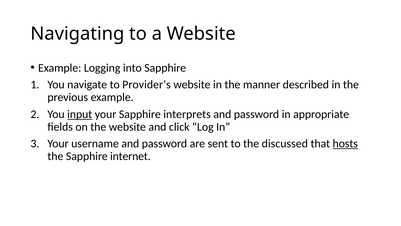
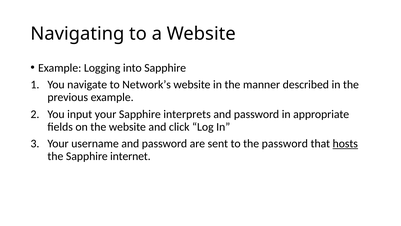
Provider’s: Provider’s -> Network’s (147, 85)
input underline: present -> none (80, 114)
the discussed: discussed -> password (285, 143)
